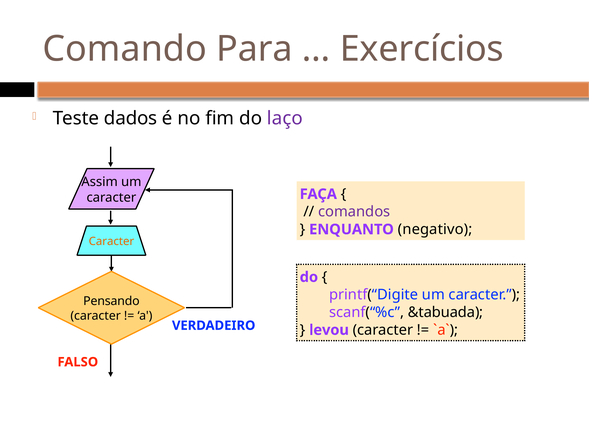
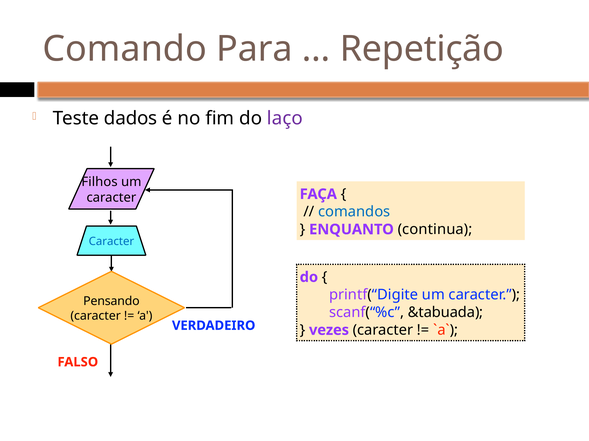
Exercícios: Exercícios -> Repetição (422, 49)
Assim: Assim -> Filhos (100, 182)
comandos colour: purple -> blue (354, 212)
negativo: negativo -> continua (435, 230)
Caracter colour: orange -> blue (111, 242)
levou: levou -> vezes (329, 331)
